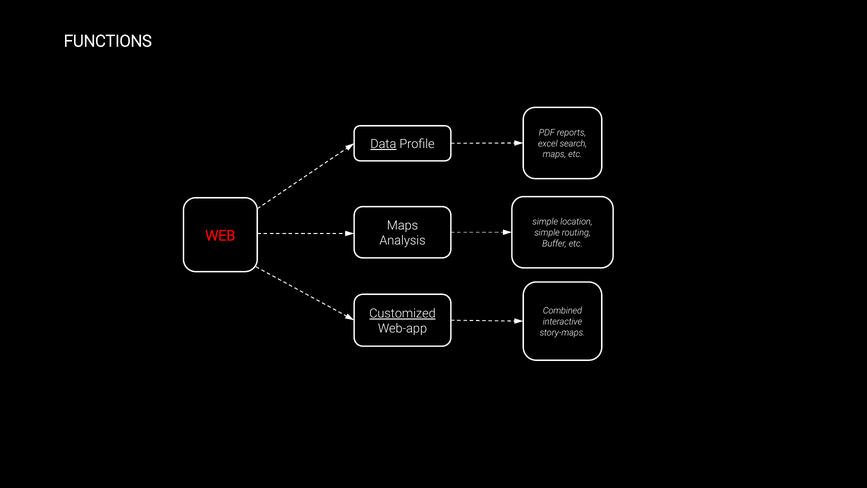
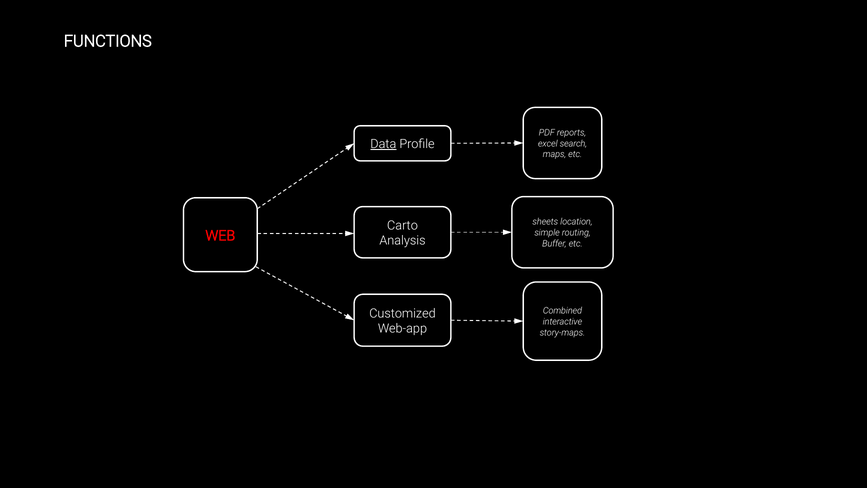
simple: simple -> sheets (545, 222)
Maps: Maps -> Carto (402, 225)
Customized underline: present -> none (402, 313)
